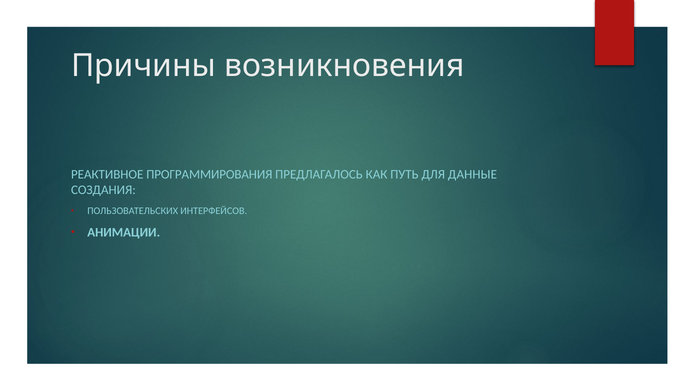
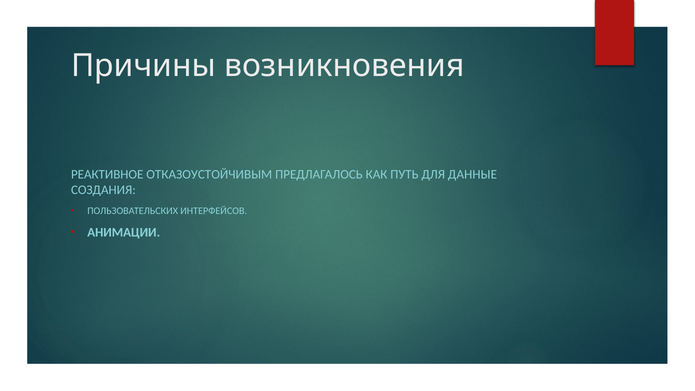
ПРОГРАММИРОВАНИЯ: ПРОГРАММИРОВАНИЯ -> ОТКАЗОУСТОЙЧИВЫМ (209, 174)
